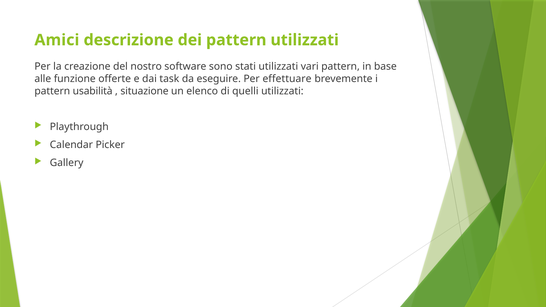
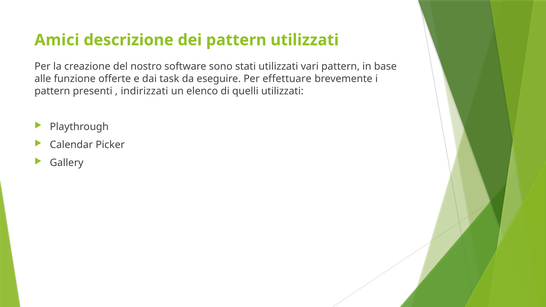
usabilità: usabilità -> presenti (93, 91)
situazione: situazione -> indirizzati (144, 91)
